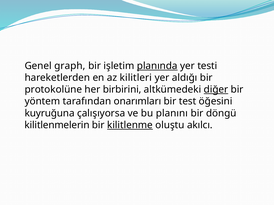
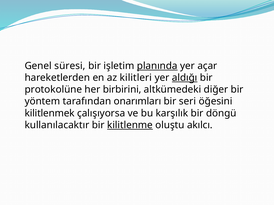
graph: graph -> süresi (70, 66)
testi: testi -> açar (207, 66)
aldığı underline: none -> present (185, 78)
diğer underline: present -> none (216, 90)
test: test -> seri (188, 102)
kuyruğuna: kuyruğuna -> kilitlenmek (50, 113)
planını: planını -> karşılık (172, 113)
kilitlenmelerin: kilitlenmelerin -> kullanılacaktır (57, 125)
